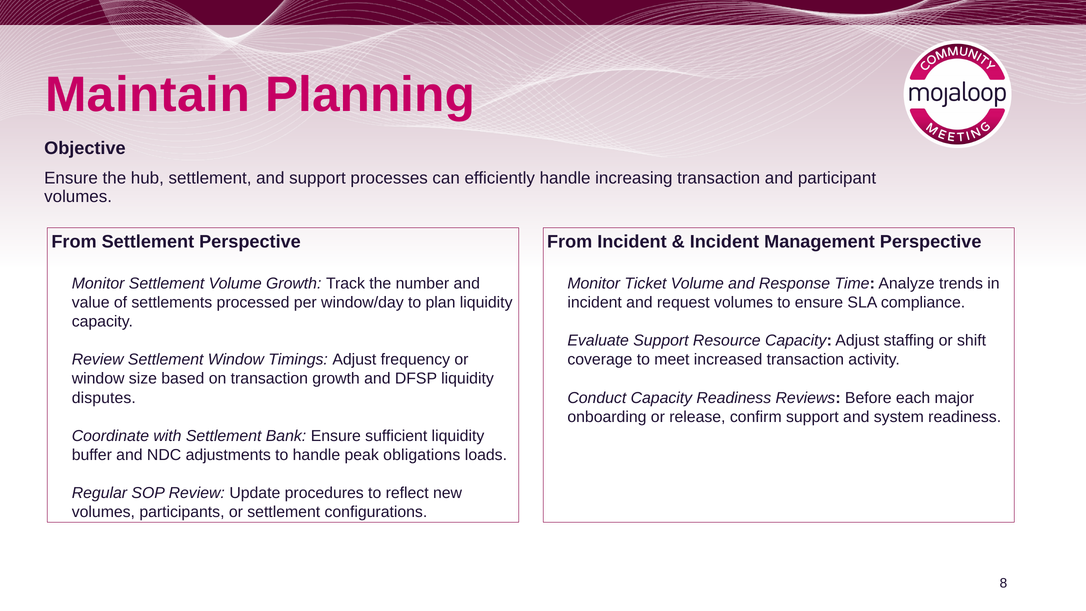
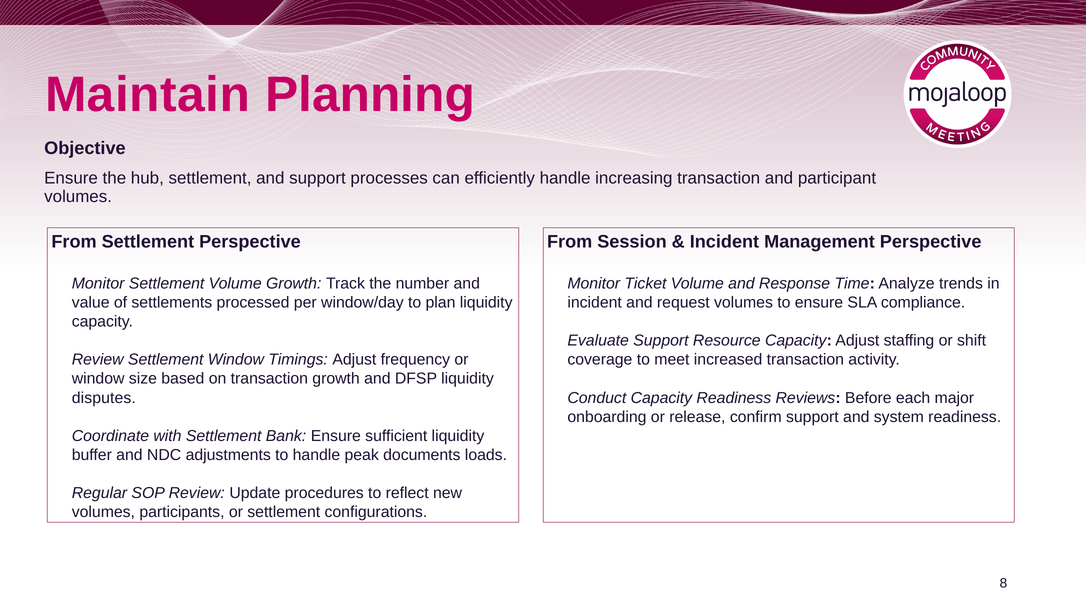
From Incident: Incident -> Session (632, 242)
obligations: obligations -> documents (422, 455)
